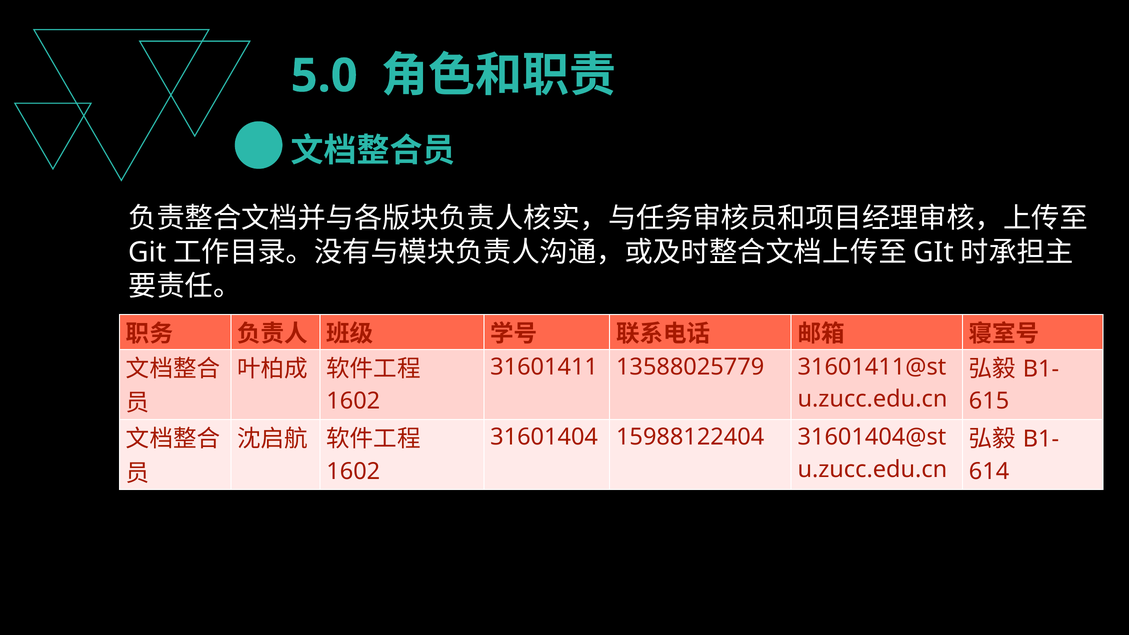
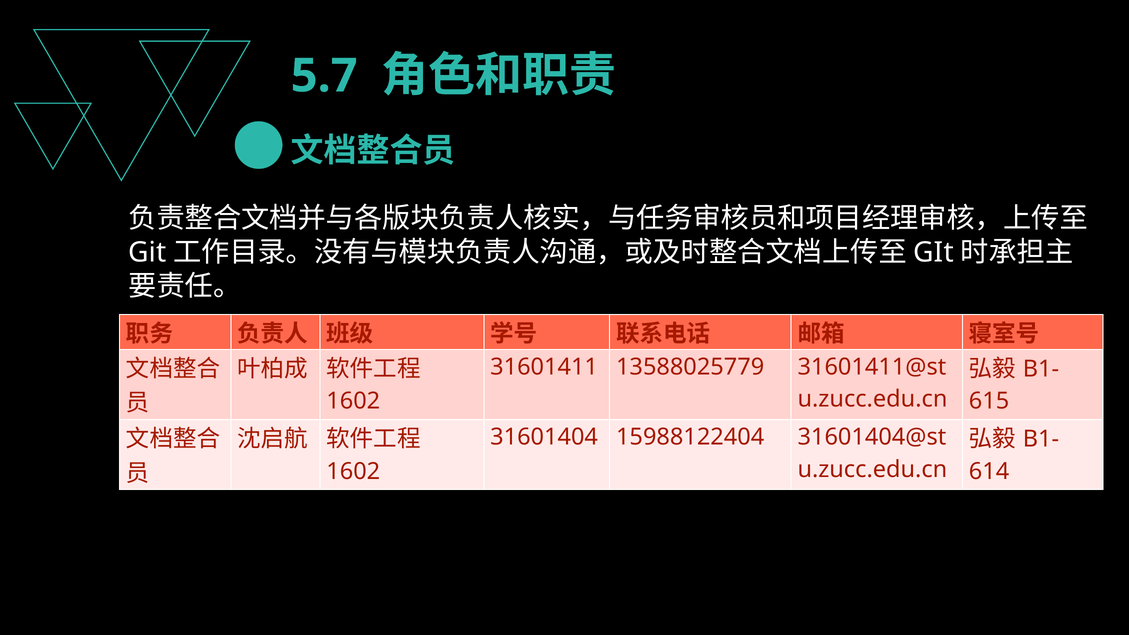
5.0: 5.0 -> 5.7 (324, 76)
